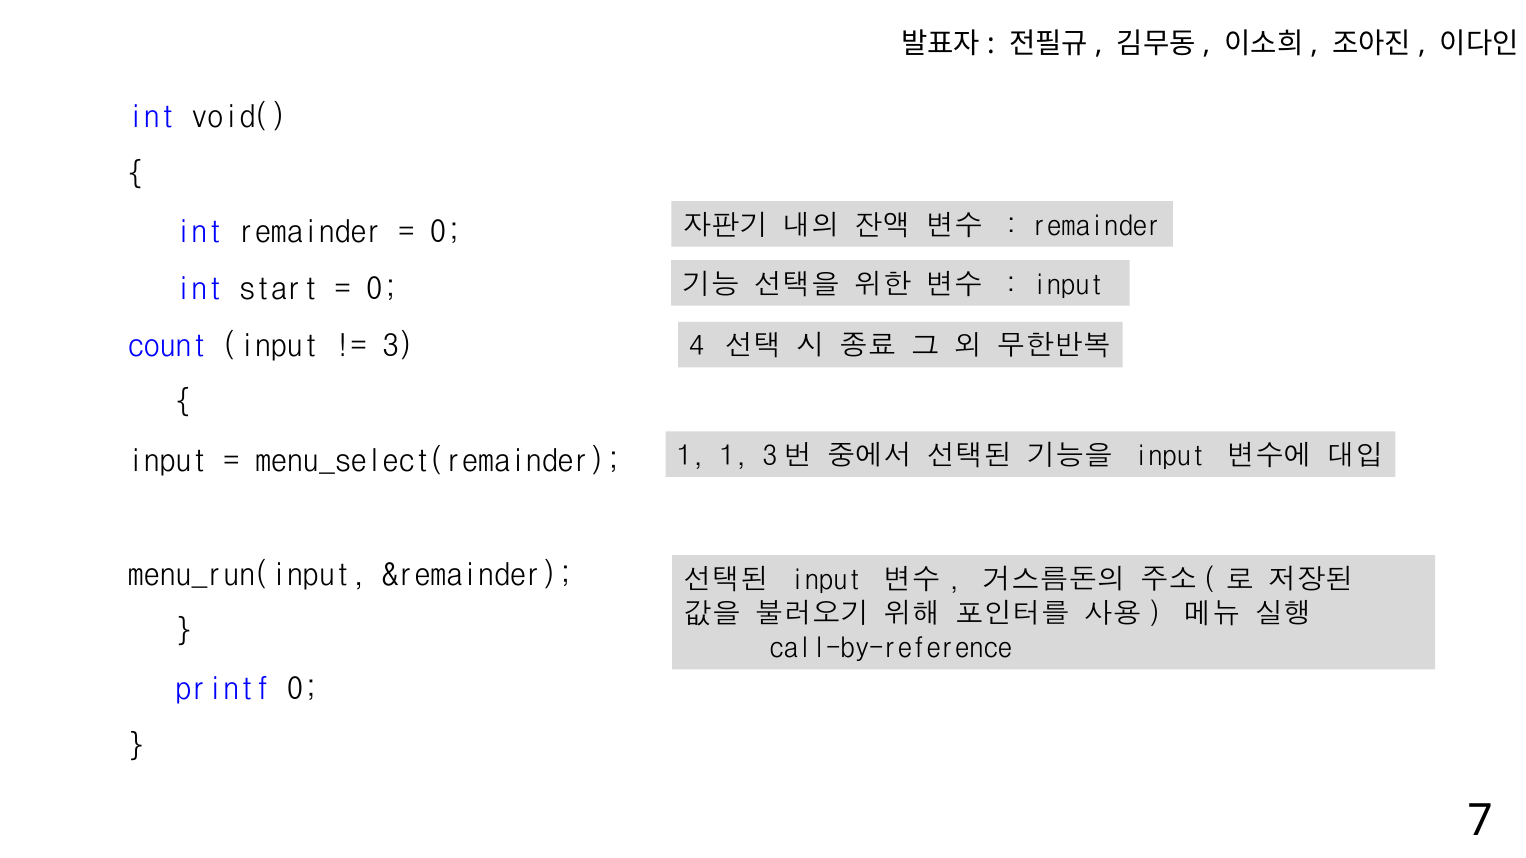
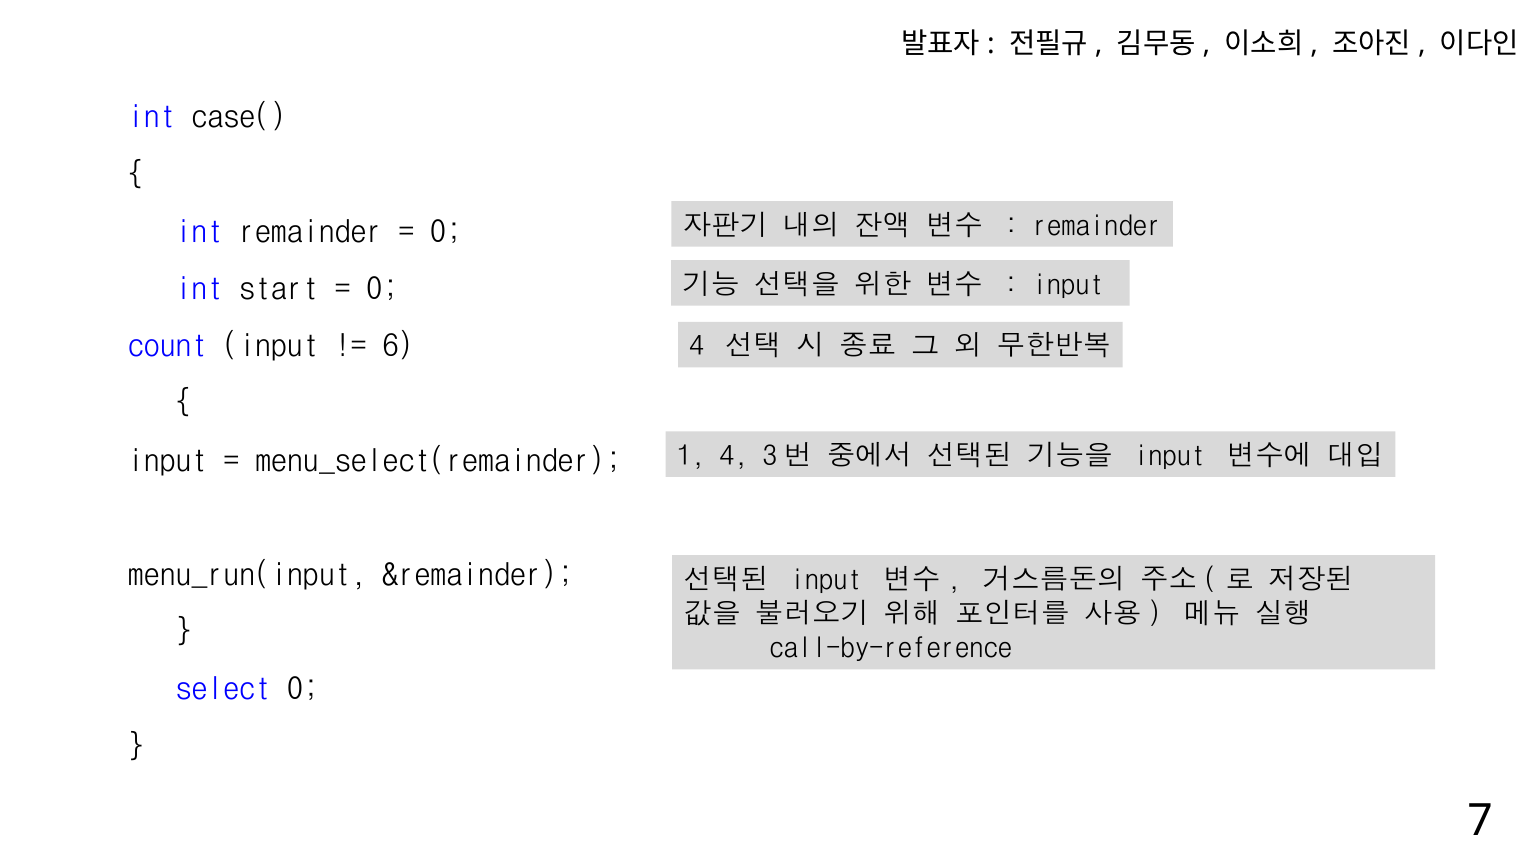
void(: void( -> case( (239, 117)
3: 3 -> 6 (398, 346)
1 1: 1 -> 4 (734, 456)
printf: printf -> select (223, 690)
